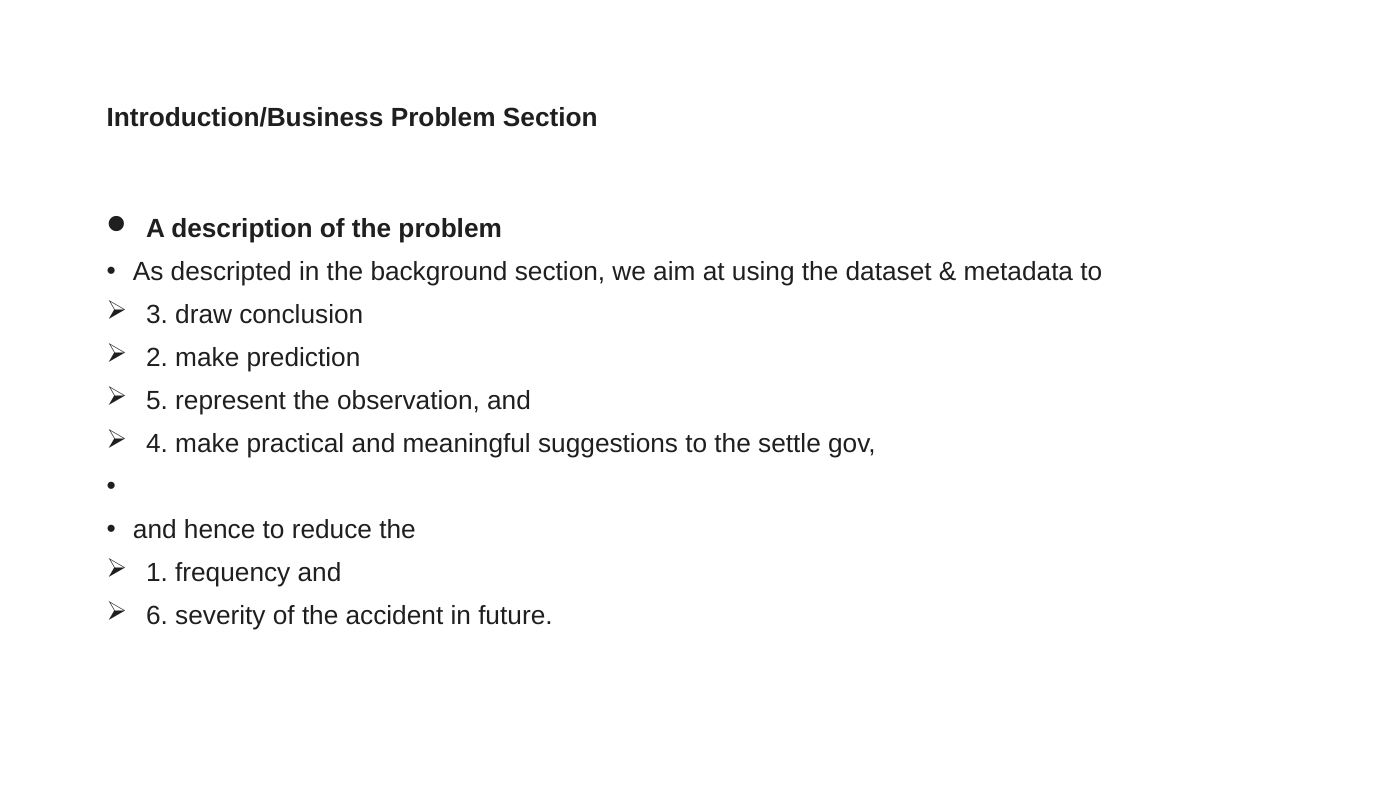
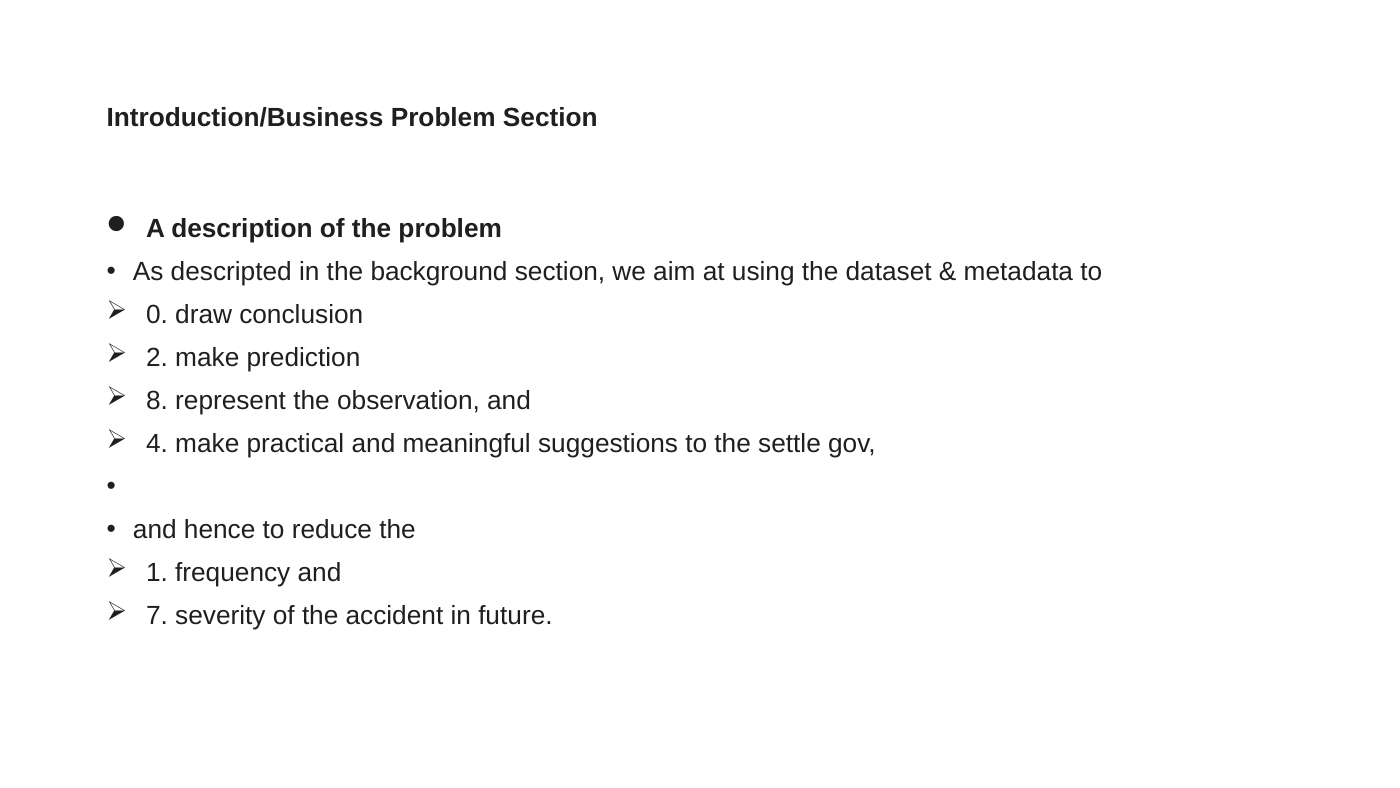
3: 3 -> 0 (157, 315)
5: 5 -> 8 (157, 401)
6: 6 -> 7 (157, 615)
